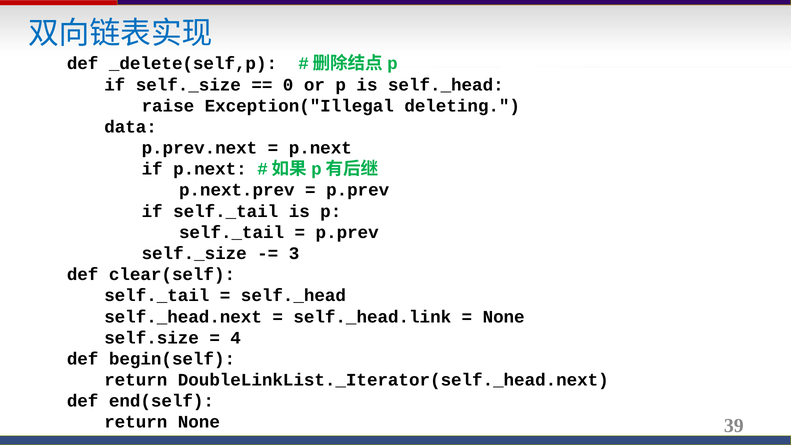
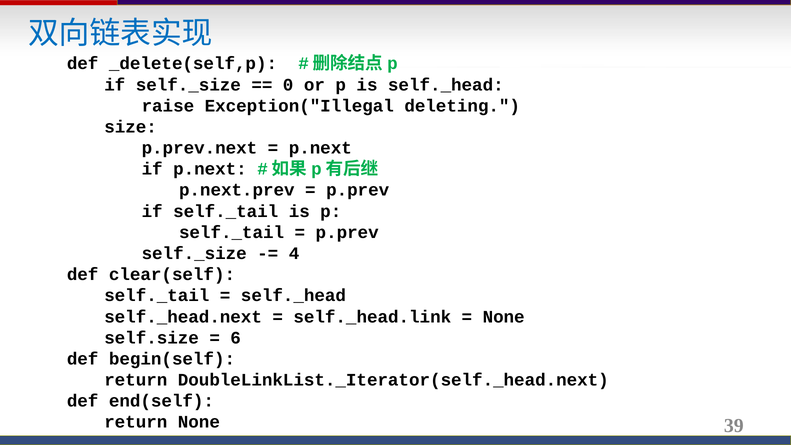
data: data -> size (131, 127)
3: 3 -> 4 (294, 253)
4: 4 -> 6 (236, 338)
